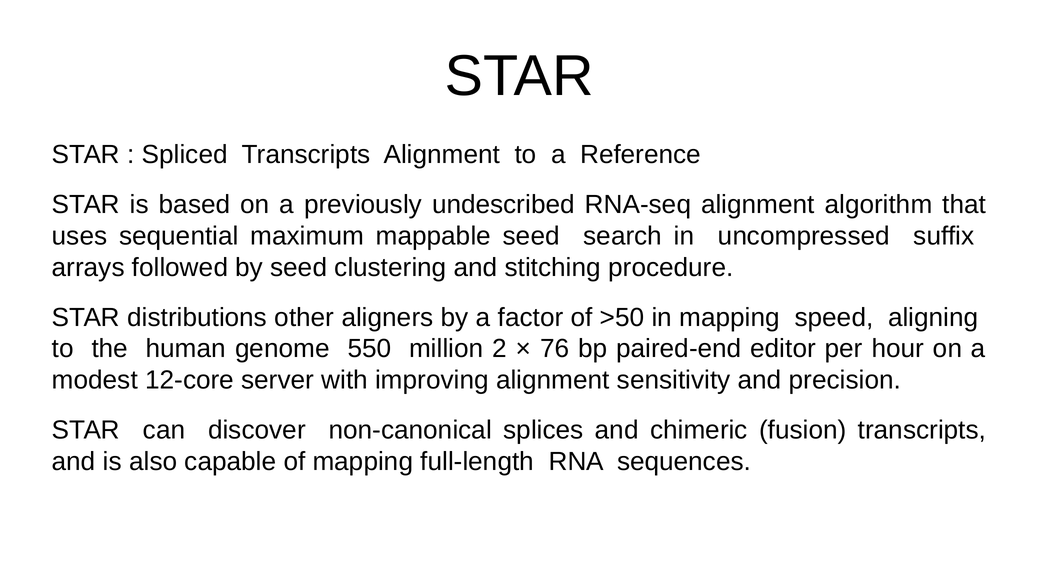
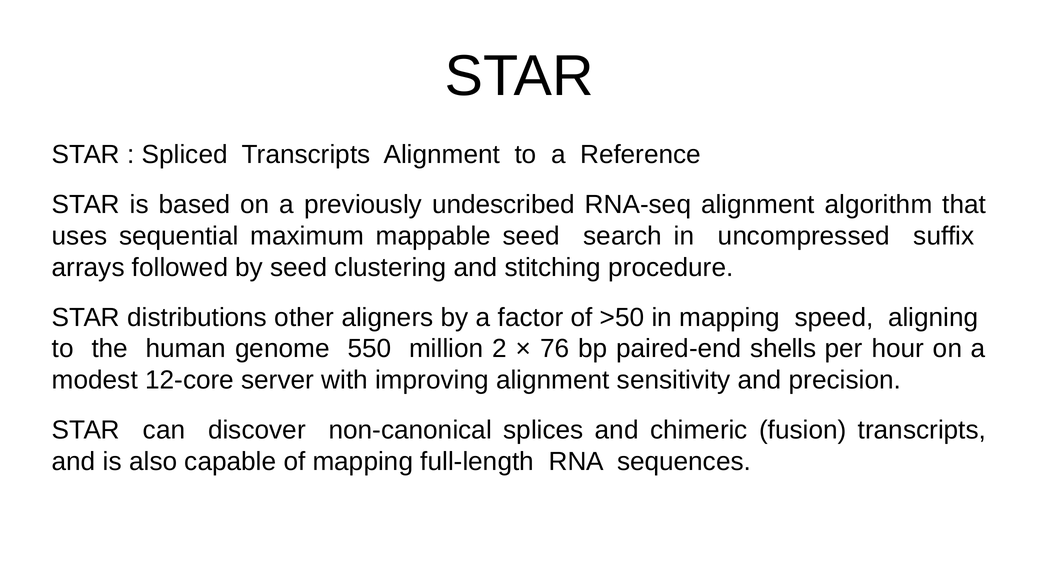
editor: editor -> shells (783, 349)
